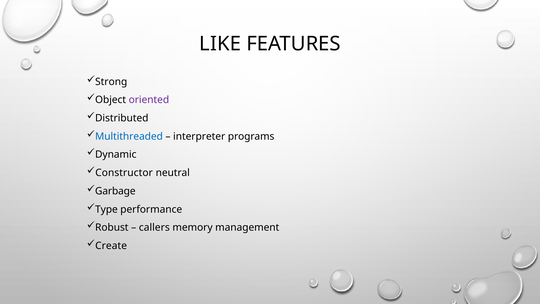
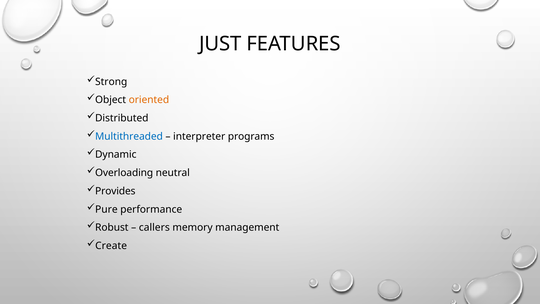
LIKE: LIKE -> JUST (220, 44)
oriented colour: purple -> orange (149, 100)
Constructor: Constructor -> Overloading (124, 173)
Garbage: Garbage -> Provides (115, 191)
Type: Type -> Pure (106, 209)
